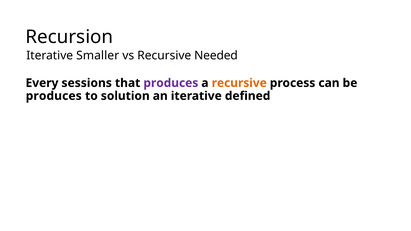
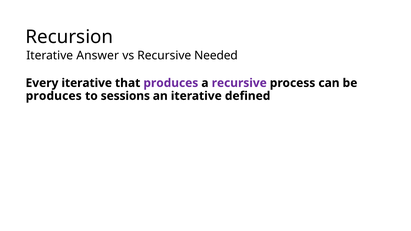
Smaller: Smaller -> Answer (98, 56)
Every sessions: sessions -> iterative (87, 83)
recursive colour: orange -> purple (239, 83)
solution: solution -> sessions (125, 96)
